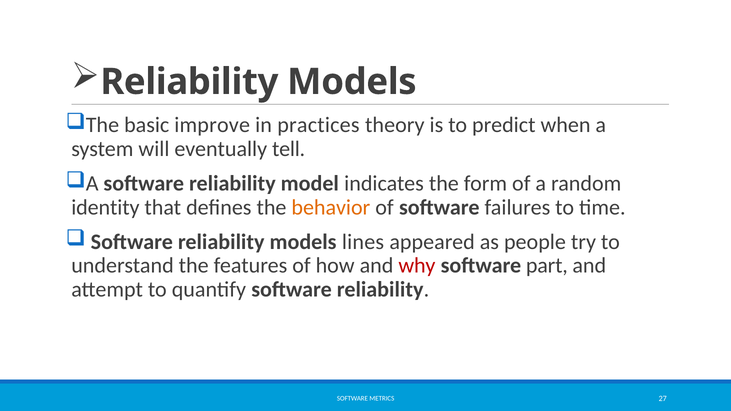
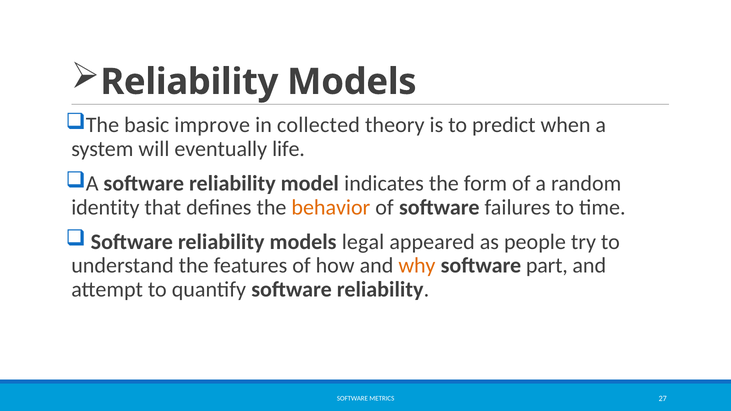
practices: practices -> collected (318, 125)
tell: tell -> life (289, 149)
lines: lines -> legal (363, 242)
why colour: red -> orange (417, 266)
